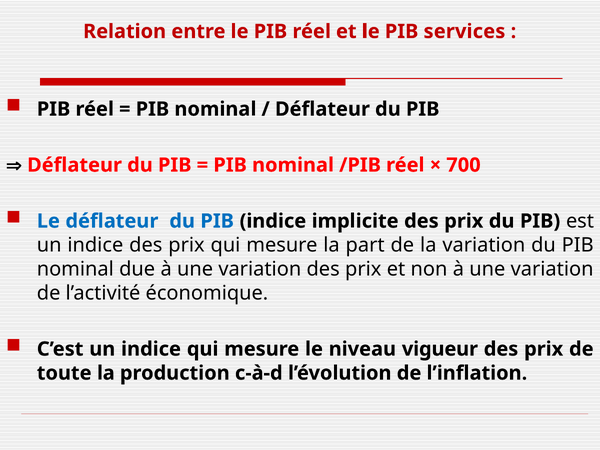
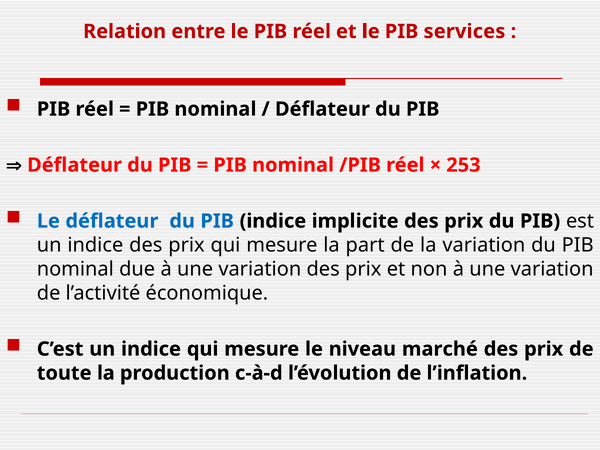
700: 700 -> 253 (463, 165)
vigueur: vigueur -> marché (440, 349)
